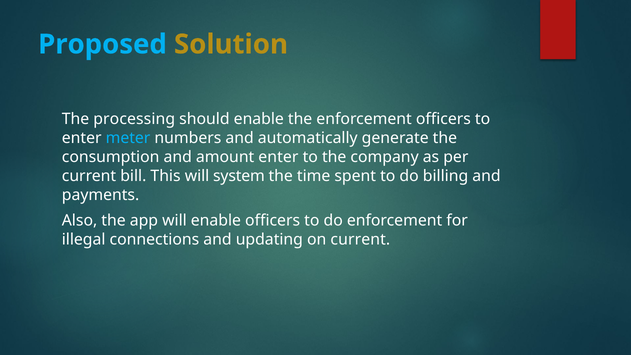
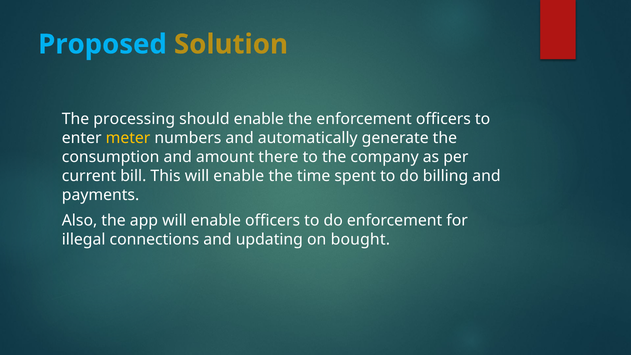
meter colour: light blue -> yellow (128, 138)
amount enter: enter -> there (278, 157)
This will system: system -> enable (239, 176)
on current: current -> bought (360, 239)
